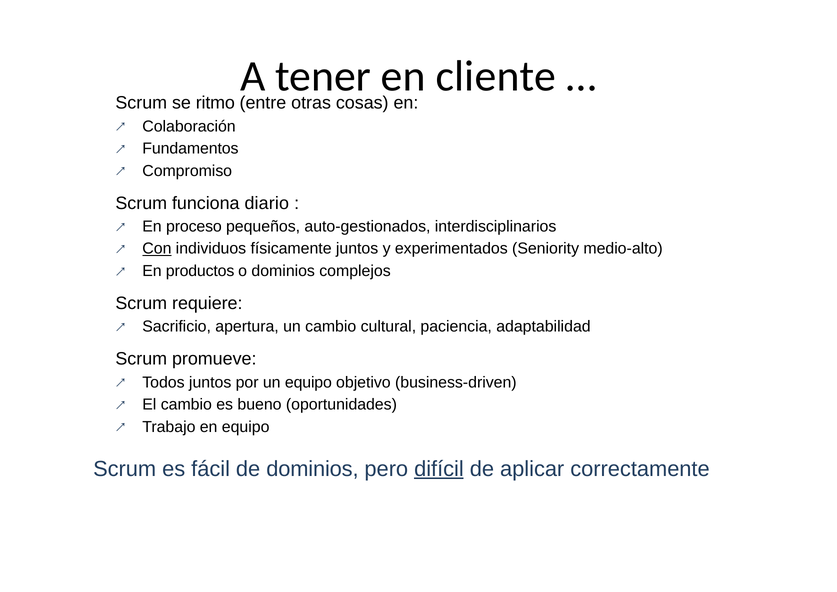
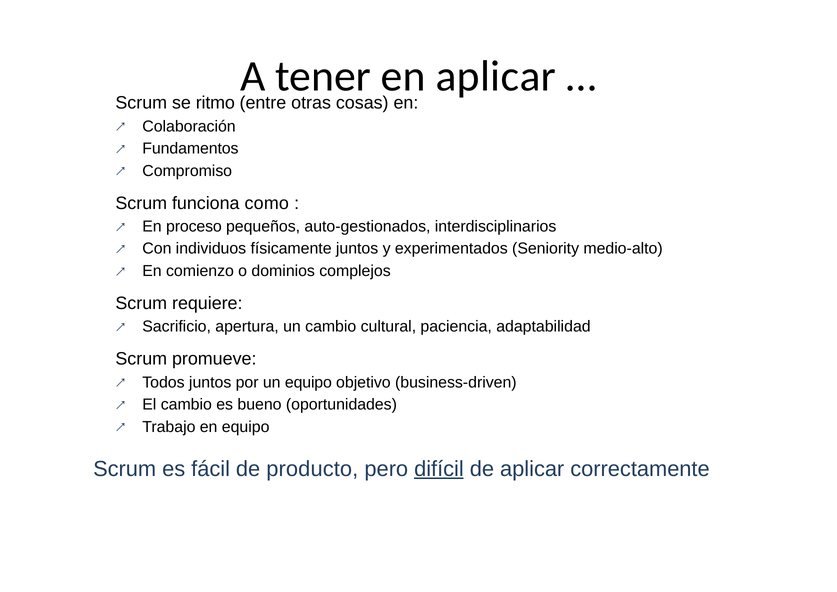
cliente: cliente -> aplicar (496, 76)
diario: diario -> como (267, 203)
Con underline: present -> none (157, 249)
productos: productos -> comienzo (200, 271)
de dominios: dominios -> producto (312, 469)
